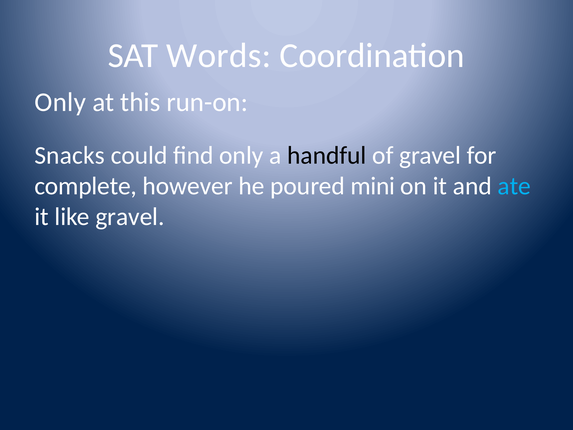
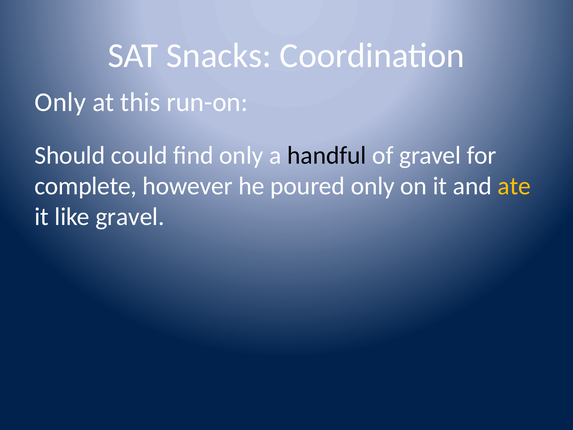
Words: Words -> Snacks (219, 55)
Snacks: Snacks -> Should (70, 155)
poured mini: mini -> only (373, 186)
ate colour: light blue -> yellow (514, 186)
